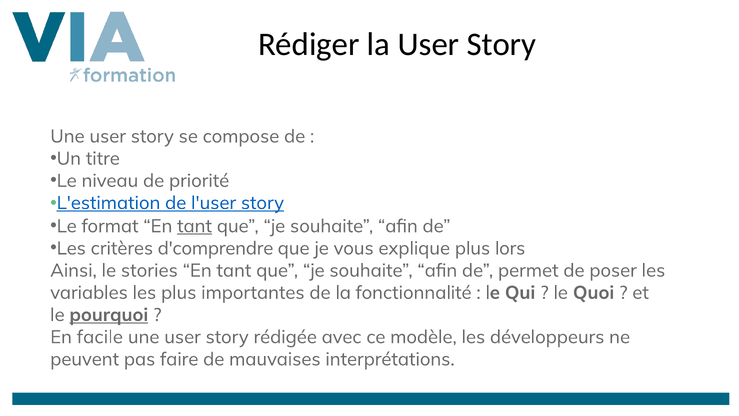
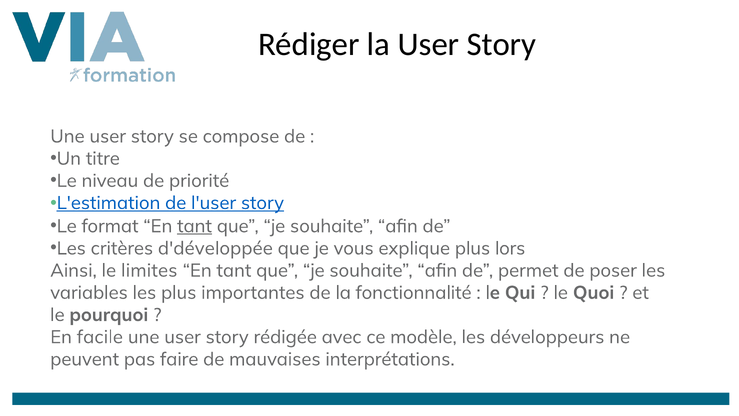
d'comprendre: d'comprendre -> d'développée (215, 248)
stories: stories -> limites (149, 270)
pourquoi underline: present -> none (109, 315)
